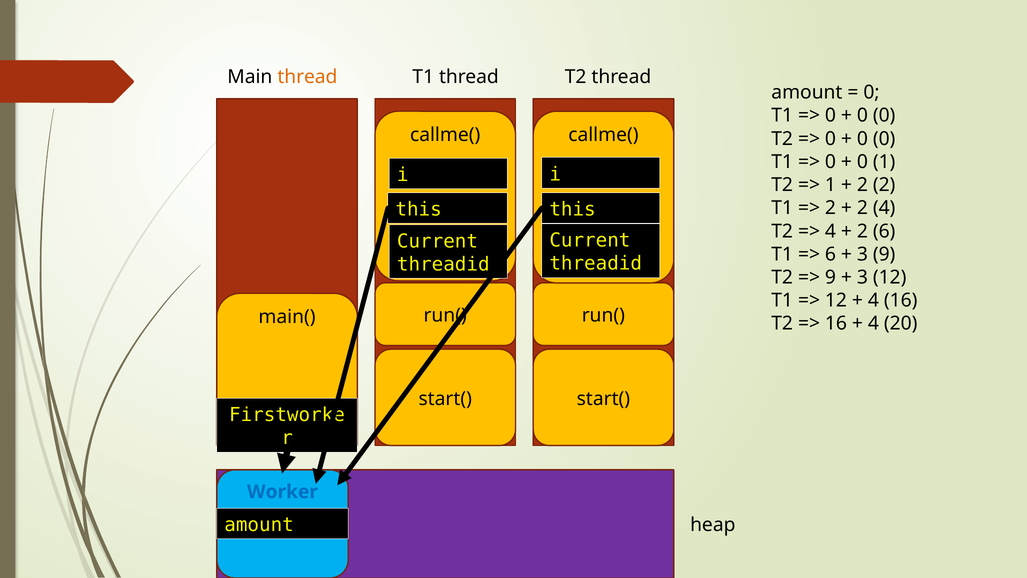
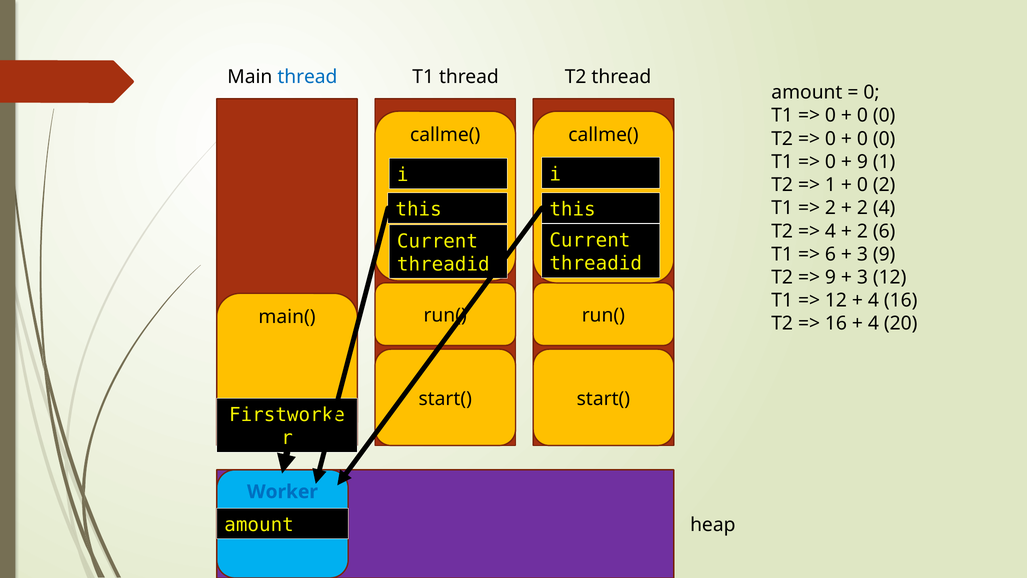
thread colour: orange -> blue (307, 77)
0: 0 -> 9 (862, 162)
2: 2 -> 0 (862, 185)
